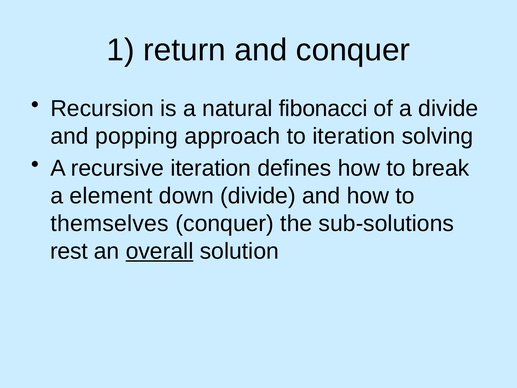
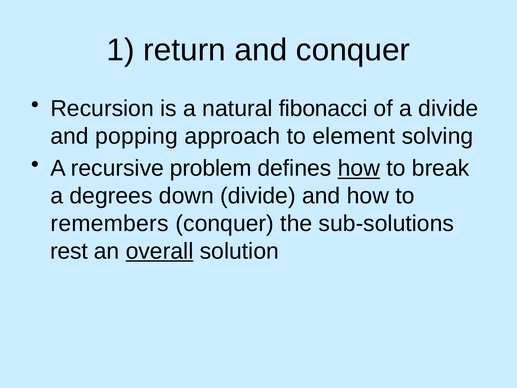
to iteration: iteration -> element (354, 136)
recursive iteration: iteration -> problem (211, 168)
how underline: none -> present (359, 168)
element: element -> degrees (111, 196)
themselves: themselves -> remembers (110, 223)
